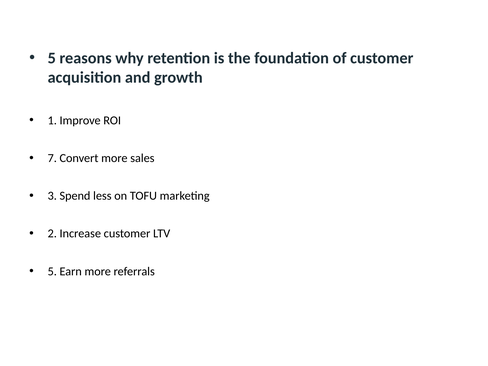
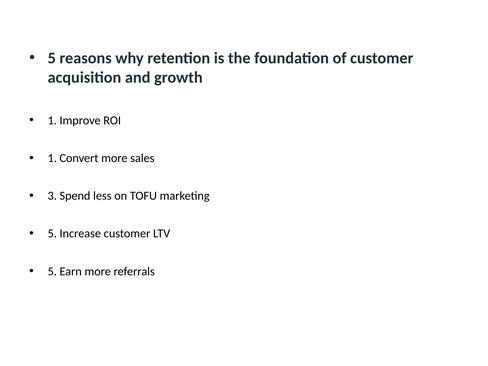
7: 7 -> 1 (52, 158)
2: 2 -> 5 (52, 234)
